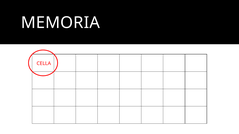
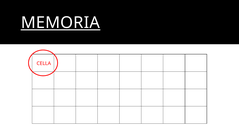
MEMORIA underline: none -> present (60, 23)
